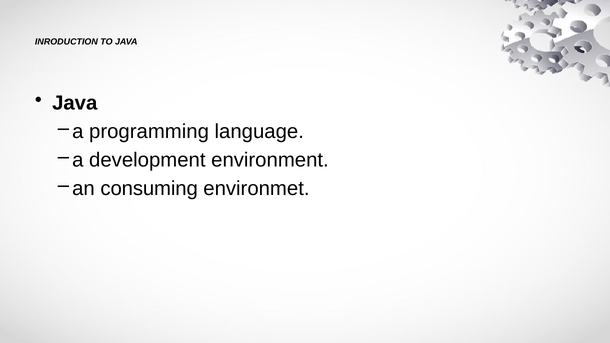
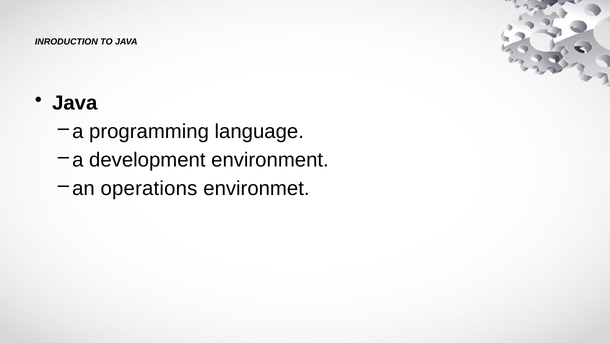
consuming: consuming -> operations (149, 189)
